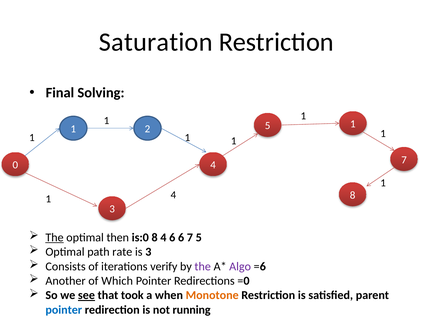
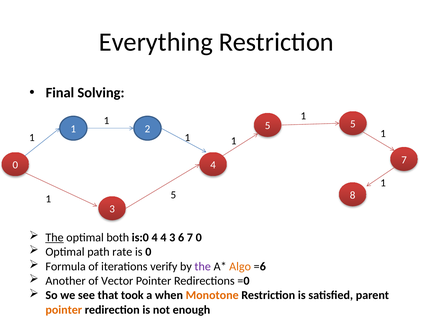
Saturation: Saturation -> Everything (156, 42)
5 1: 1 -> 5 (353, 124)
1 4: 4 -> 5 (173, 195)
then: then -> both (118, 237)
is:0 8: 8 -> 4 (155, 237)
6: 6 -> 3 (172, 237)
7 5: 5 -> 0 (199, 237)
is 3: 3 -> 0 (148, 252)
Consists: Consists -> Formula (66, 266)
Algo colour: purple -> orange (240, 266)
Which: Which -> Vector (117, 281)
see underline: present -> none (86, 295)
pointer colour: blue -> orange (64, 310)
running: running -> enough (191, 310)
